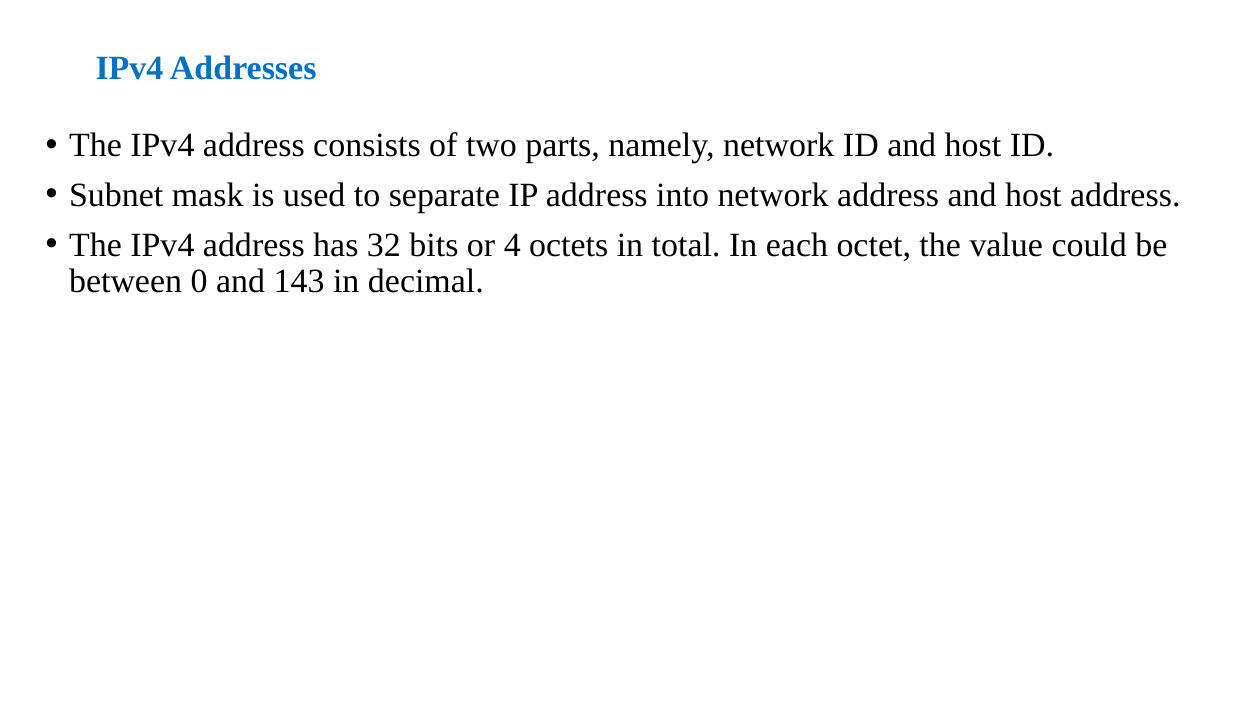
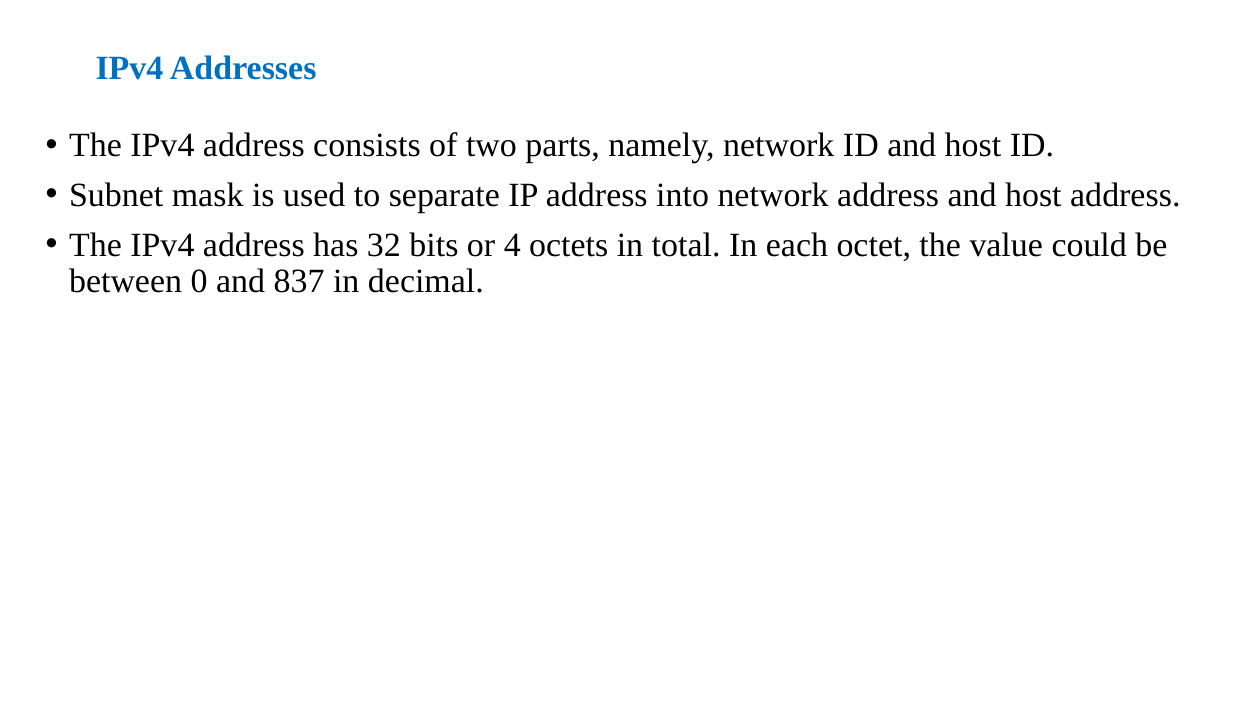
143: 143 -> 837 (299, 282)
